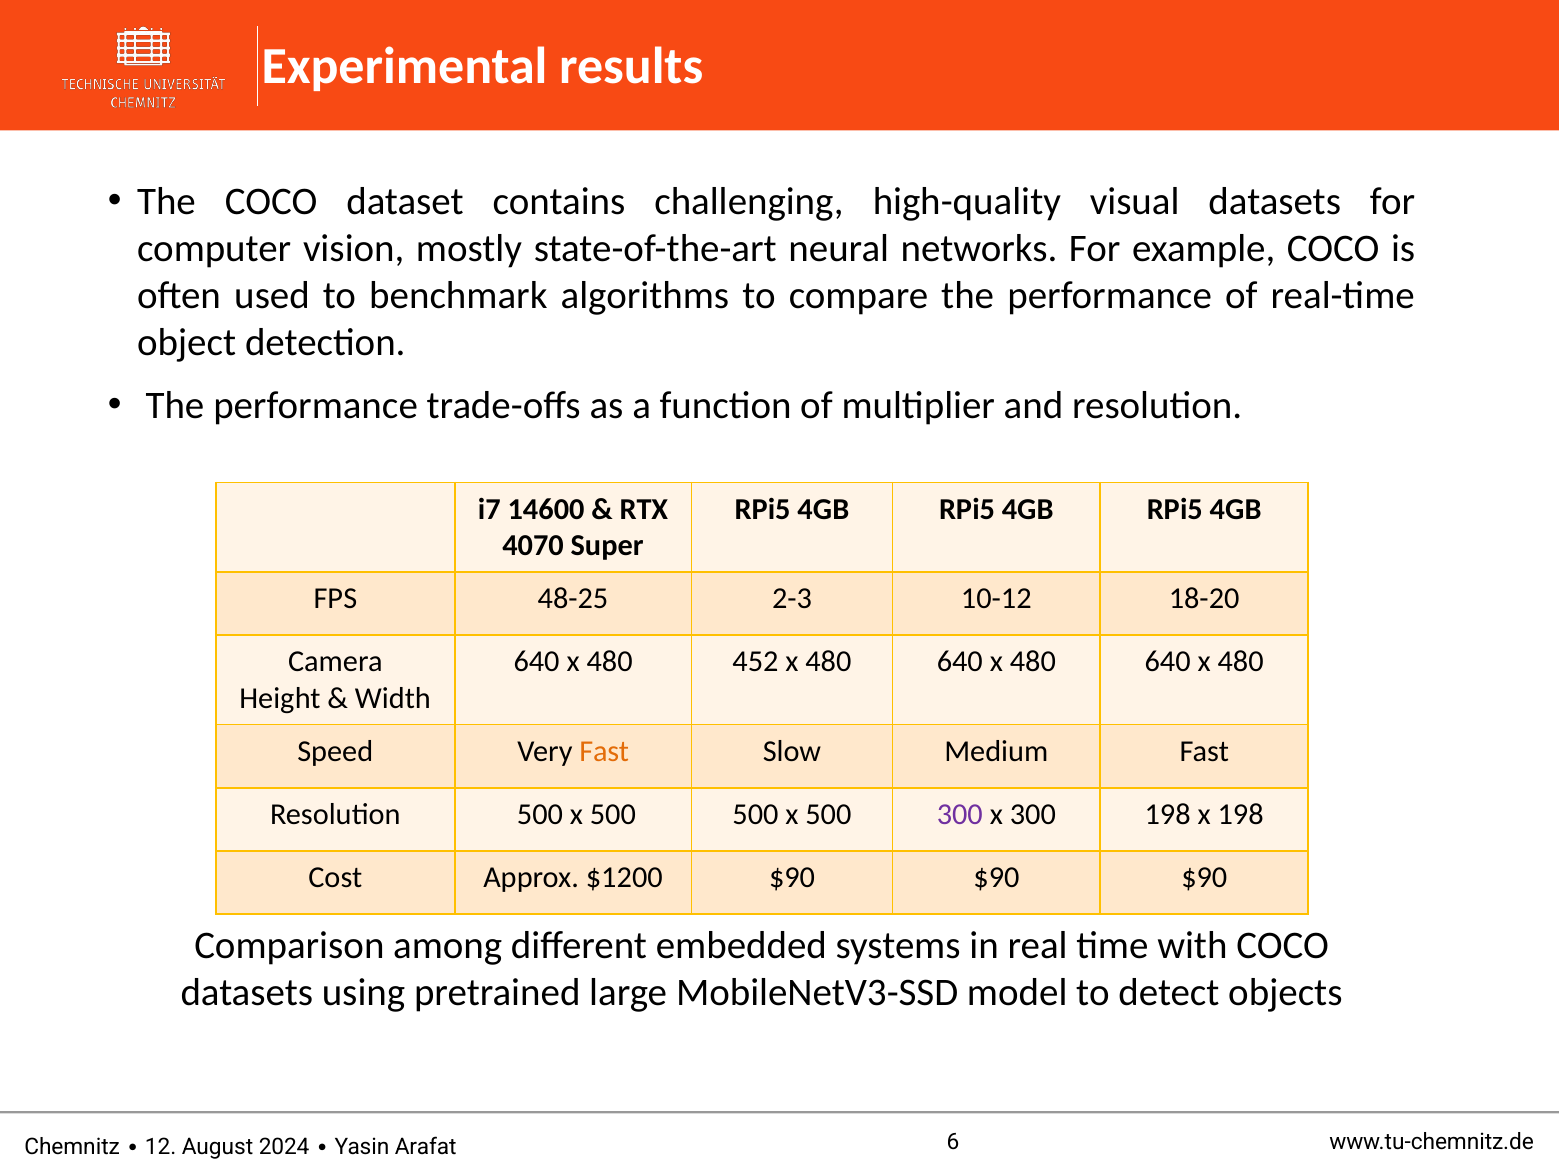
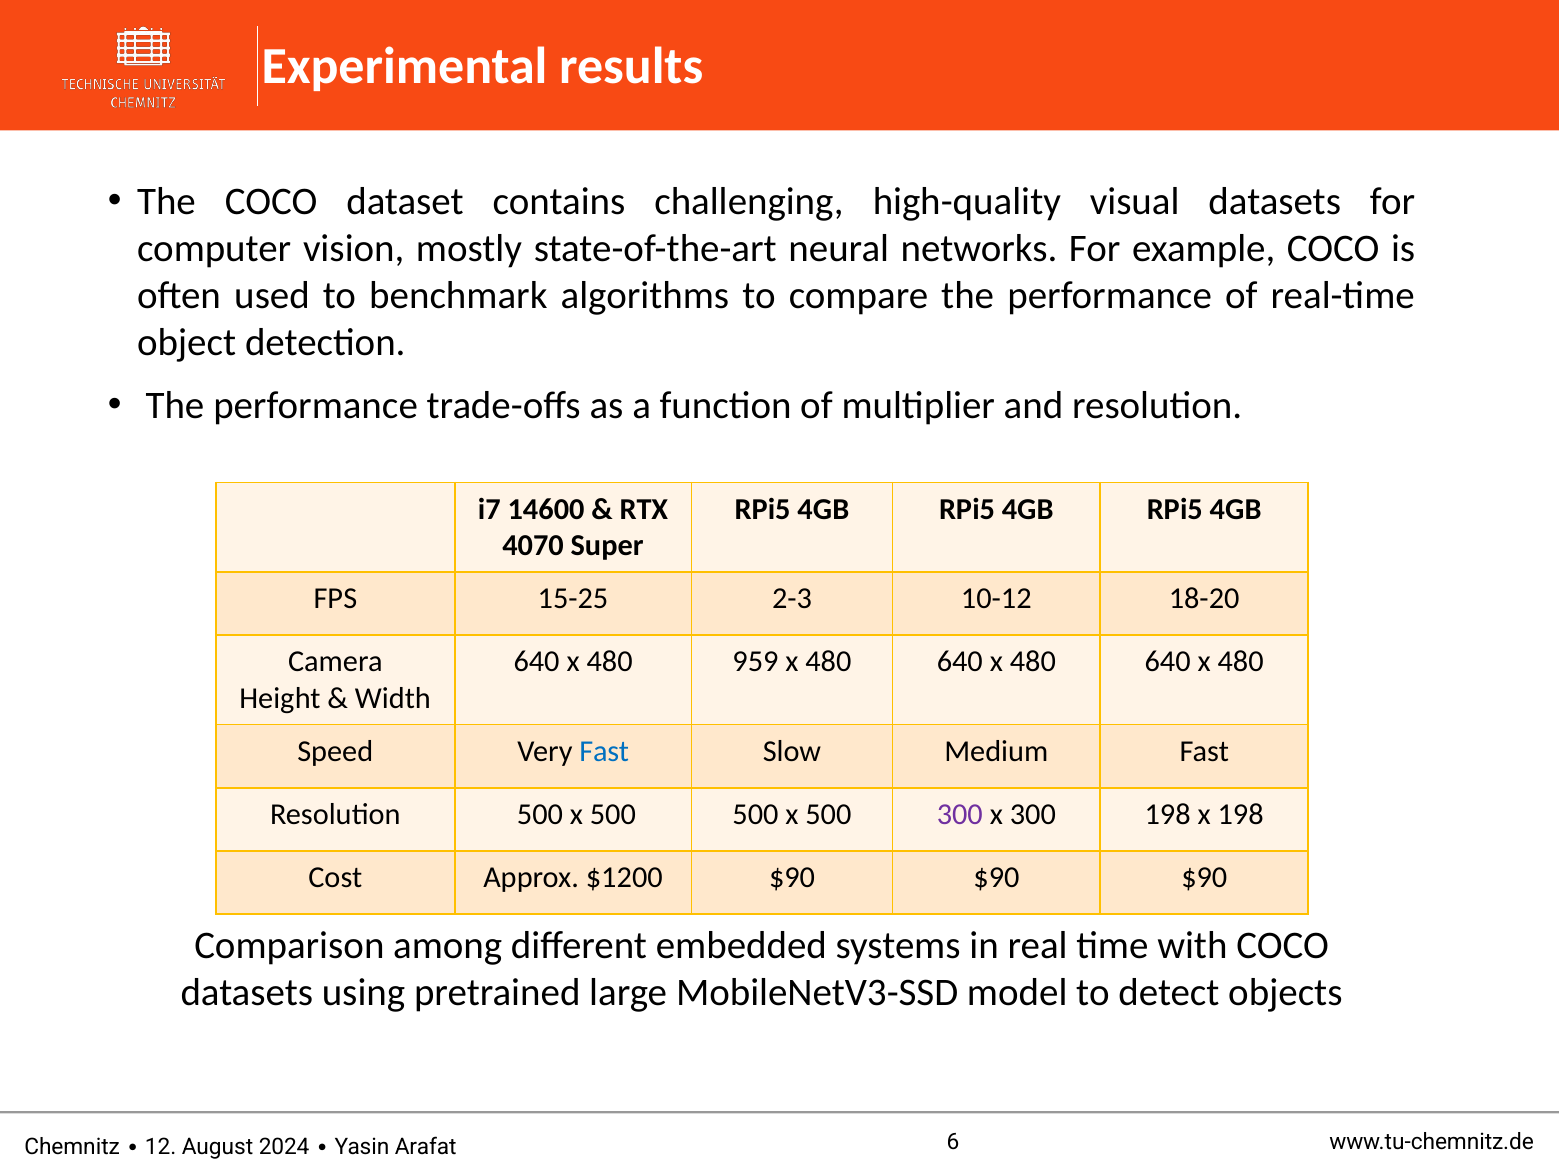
48-25: 48-25 -> 15-25 (573, 599)
452: 452 -> 959 (755, 662)
Fast colour: orange -> blue (604, 751)
